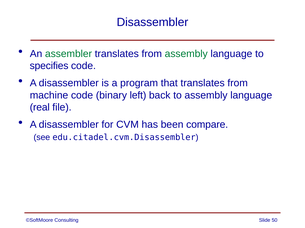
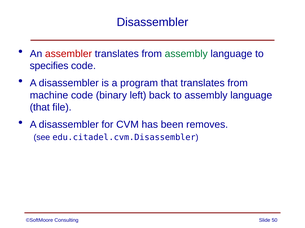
assembler colour: green -> red (69, 54)
real: real -> that (40, 108)
compare: compare -> removes (207, 125)
